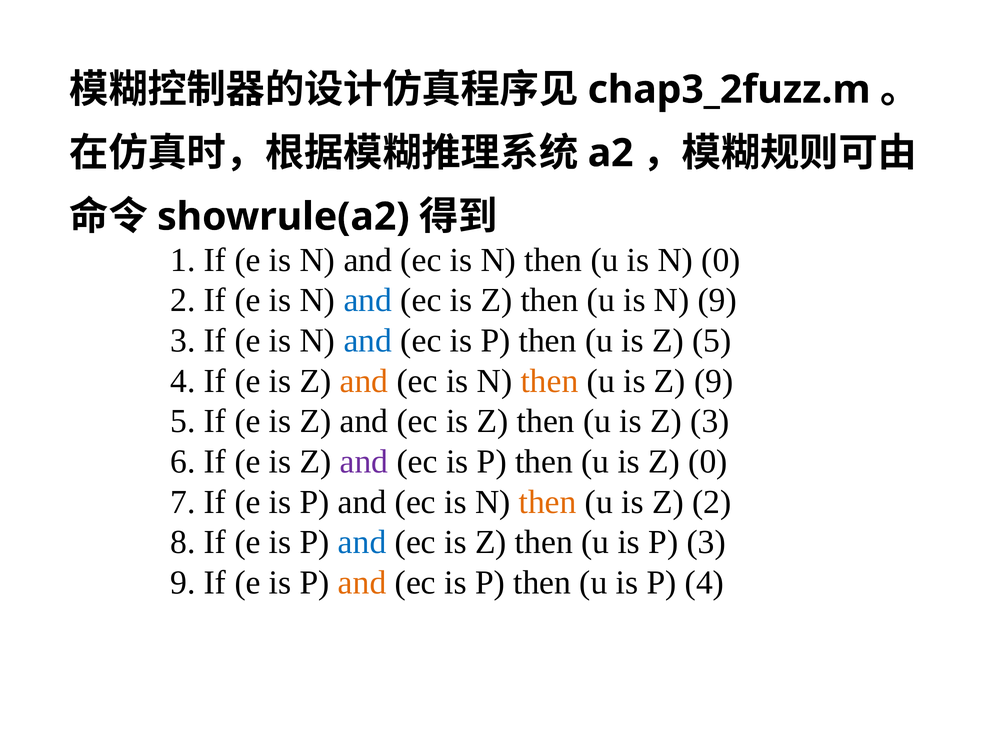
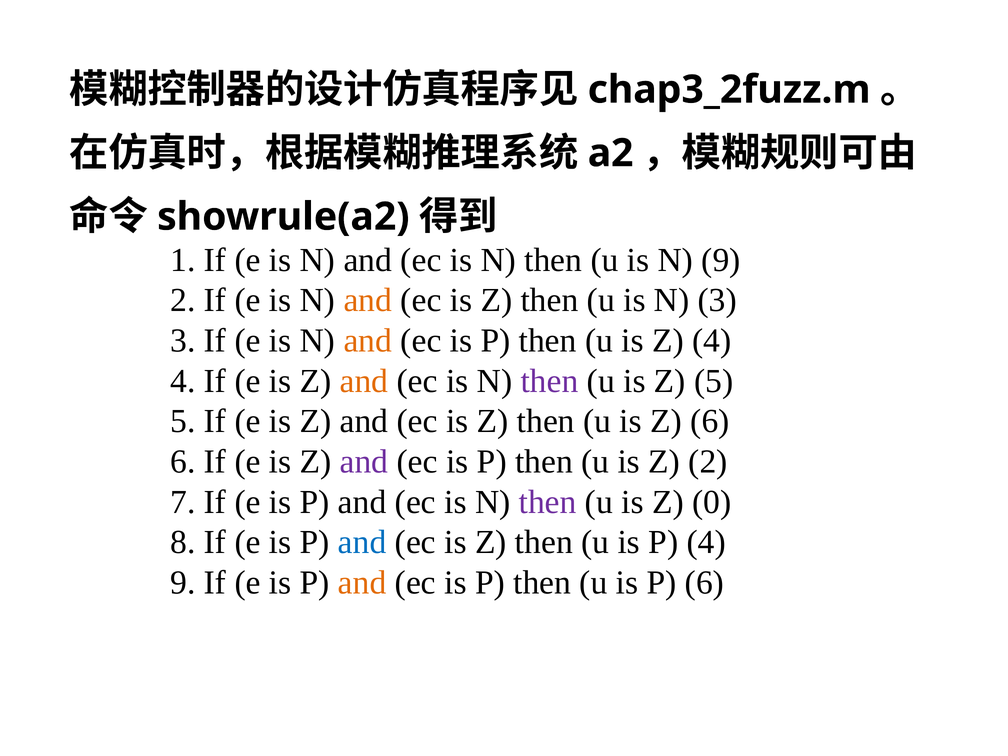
N 0: 0 -> 9 (721, 260)
and colour: blue -> orange (368, 300)
N 9: 9 -> 3 (717, 300)
and colour: blue -> orange (368, 341)
Z 5: 5 -> 4 (712, 341)
then colour: orange -> purple (550, 381)
Z 9: 9 -> 5 (714, 381)
Z 3: 3 -> 6 (710, 421)
Z 0: 0 -> 2 (708, 462)
then colour: orange -> purple (548, 502)
Z 2: 2 -> 0 (712, 502)
P 3: 3 -> 4 (706, 542)
P 4: 4 -> 6 (704, 583)
